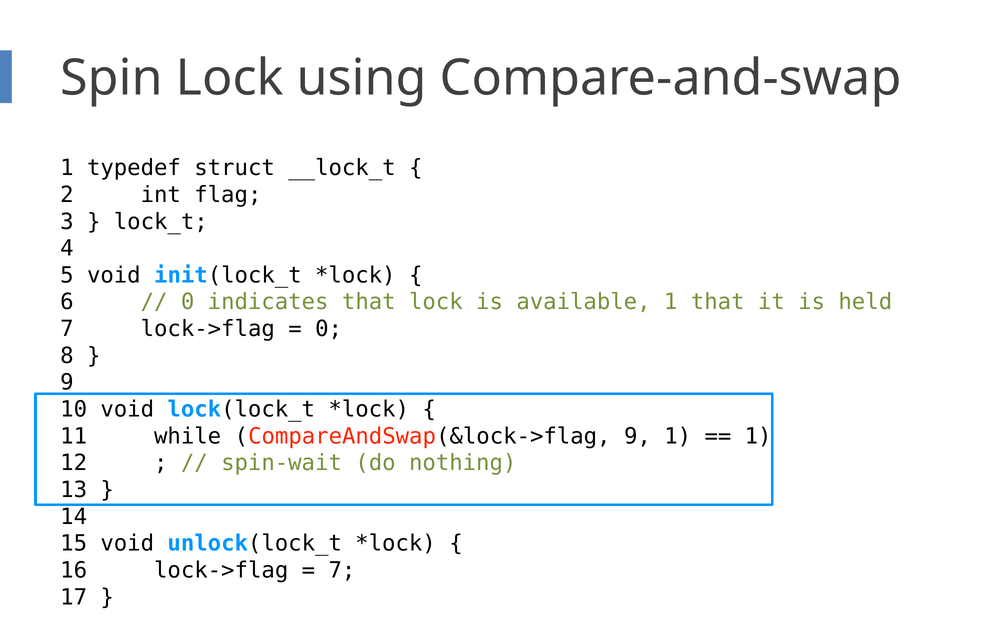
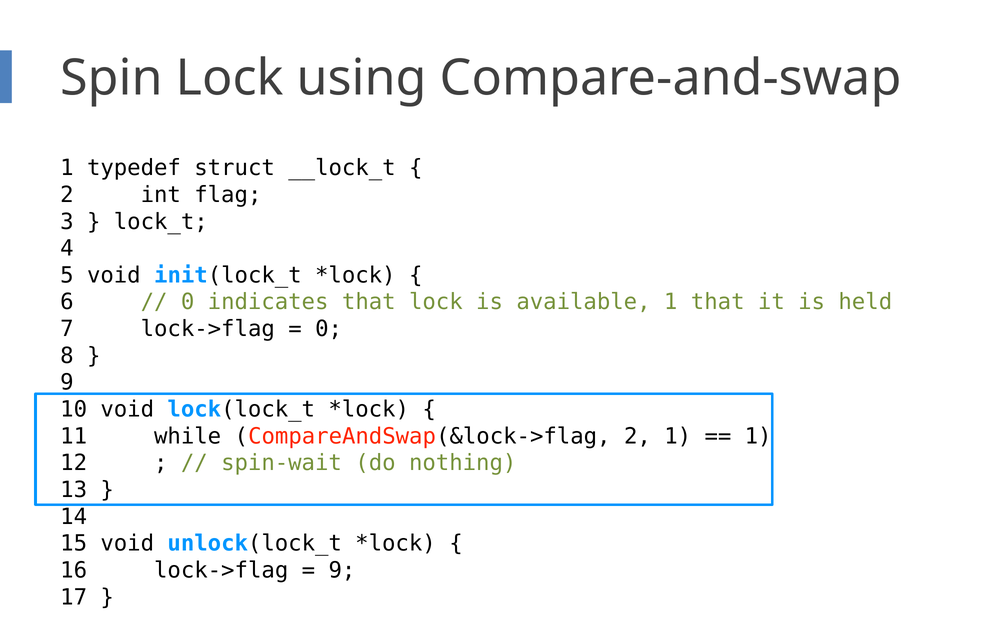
CompareAndSwap(&lock->flag 9: 9 -> 2 (637, 436)
7: 7 -> 9 (342, 570)
